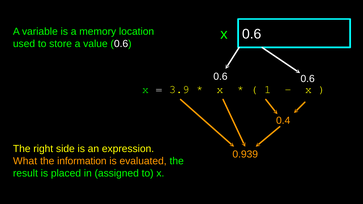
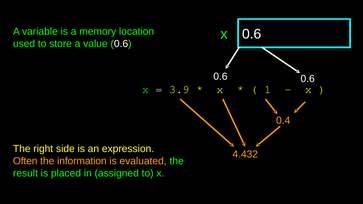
0.939: 0.939 -> 4.432 (245, 154)
What: What -> Often (25, 161)
